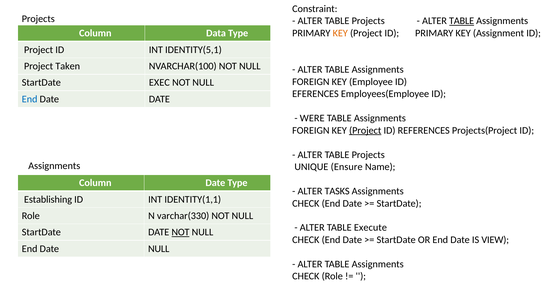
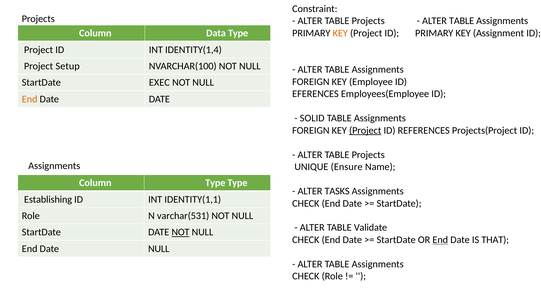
TABLE underline: present -> none (462, 21)
IDENTITY(5,1: IDENTITY(5,1 -> IDENTITY(1,4 (193, 50)
Taken: Taken -> Setup (68, 66)
End colour: blue -> orange (30, 99)
WERE: WERE -> SOLID (312, 118)
Column Date: Date -> Type (215, 183)
varchar(330: varchar(330 -> varchar(531 (183, 216)
Execute: Execute -> Validate (371, 228)
End underline: none -> present (440, 240)
VIEW: VIEW -> THAT (495, 240)
